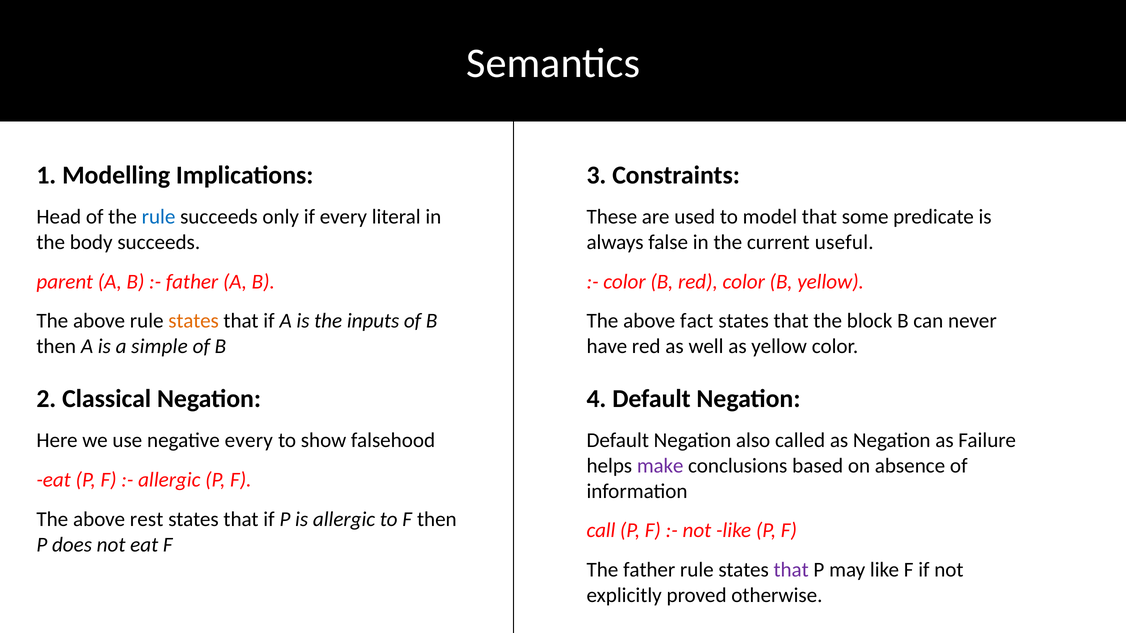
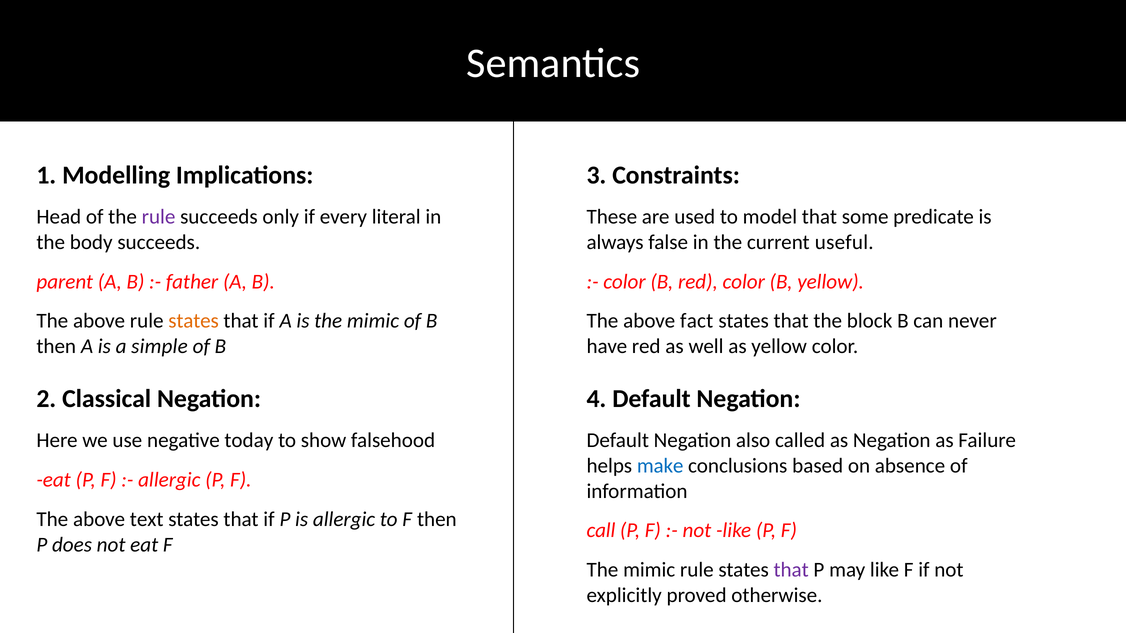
rule colour: blue -> purple (159, 217)
is the inputs: inputs -> mimic (373, 321)
negative every: every -> today (249, 441)
make colour: purple -> blue (660, 466)
rest: rest -> text (147, 520)
father: father -> mimic (649, 570)
